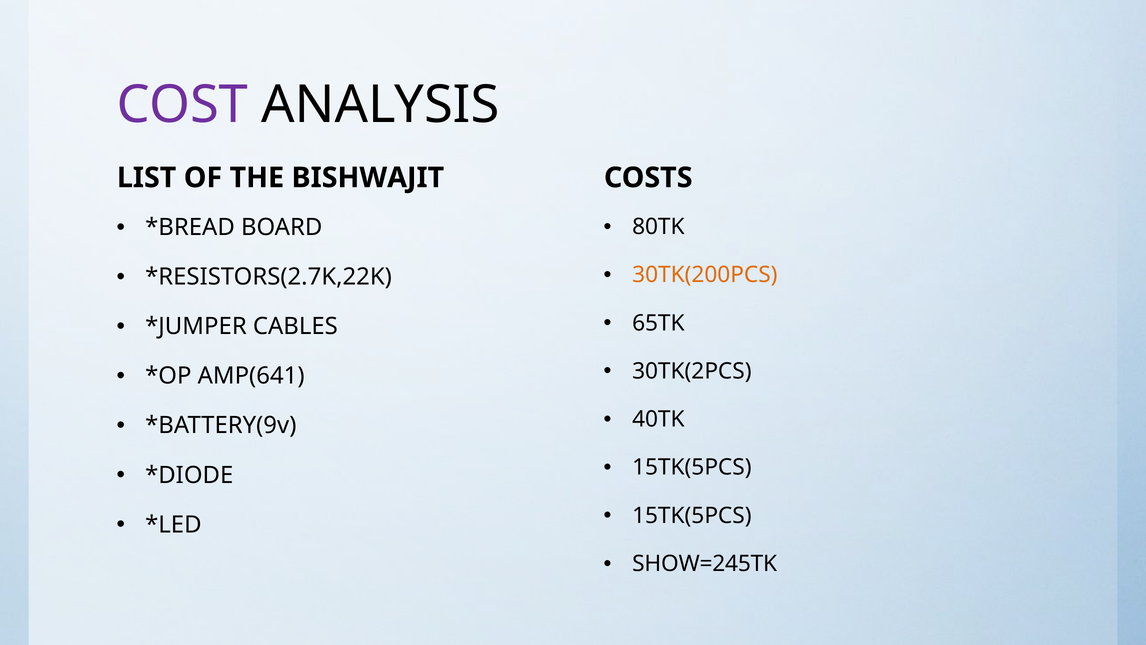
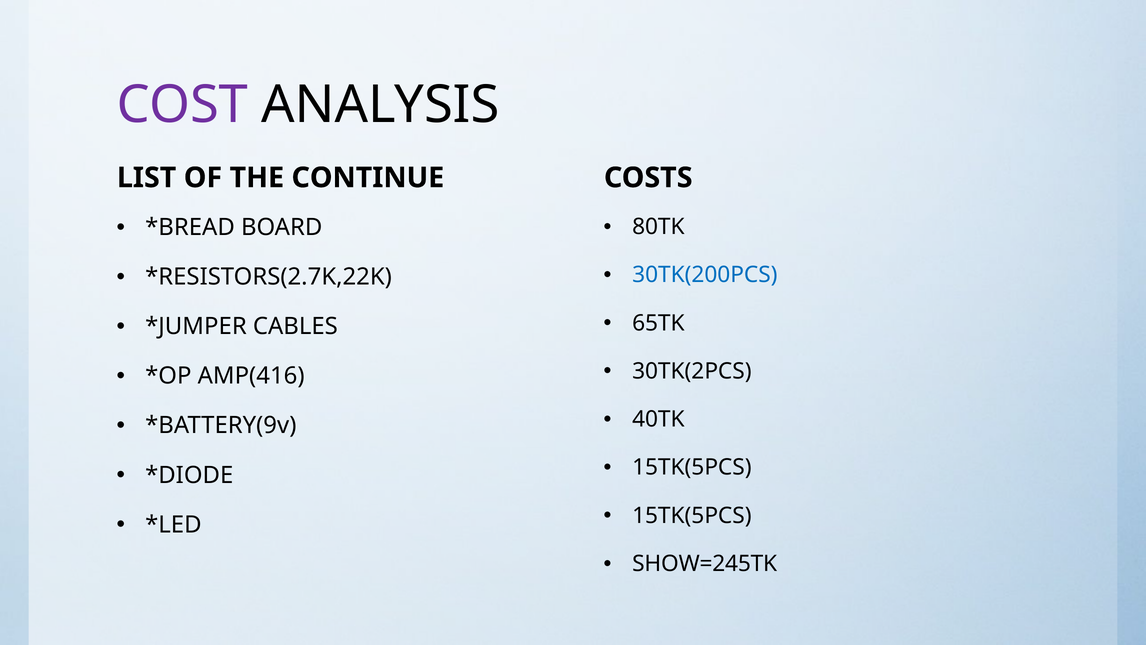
BISHWAJIT: BISHWAJIT -> CONTINUE (368, 178)
30TK(200PCS colour: orange -> blue (705, 275)
AMP(641: AMP(641 -> AMP(416 (251, 376)
